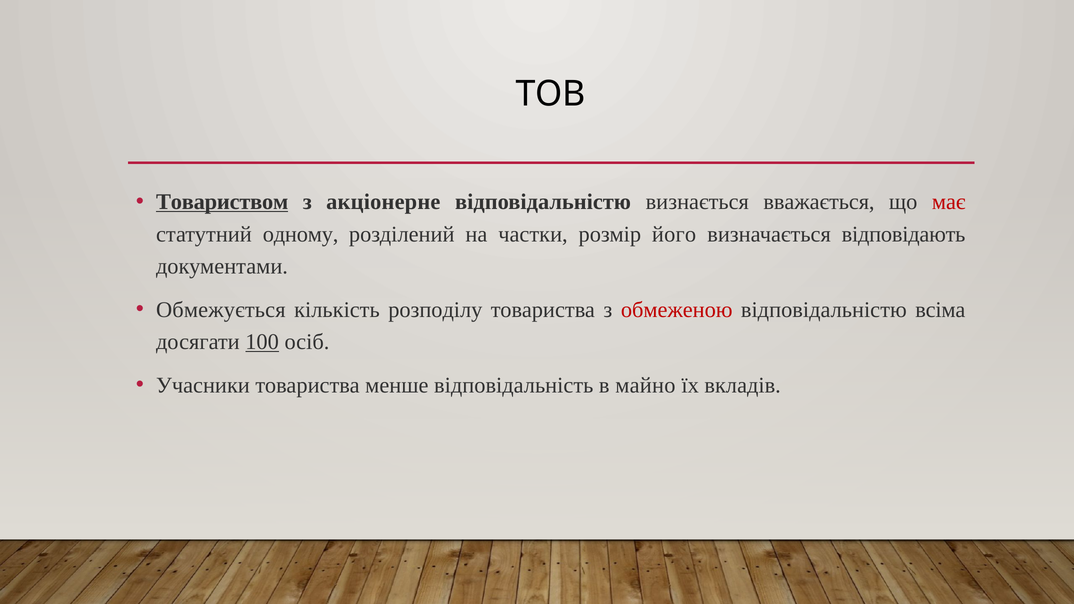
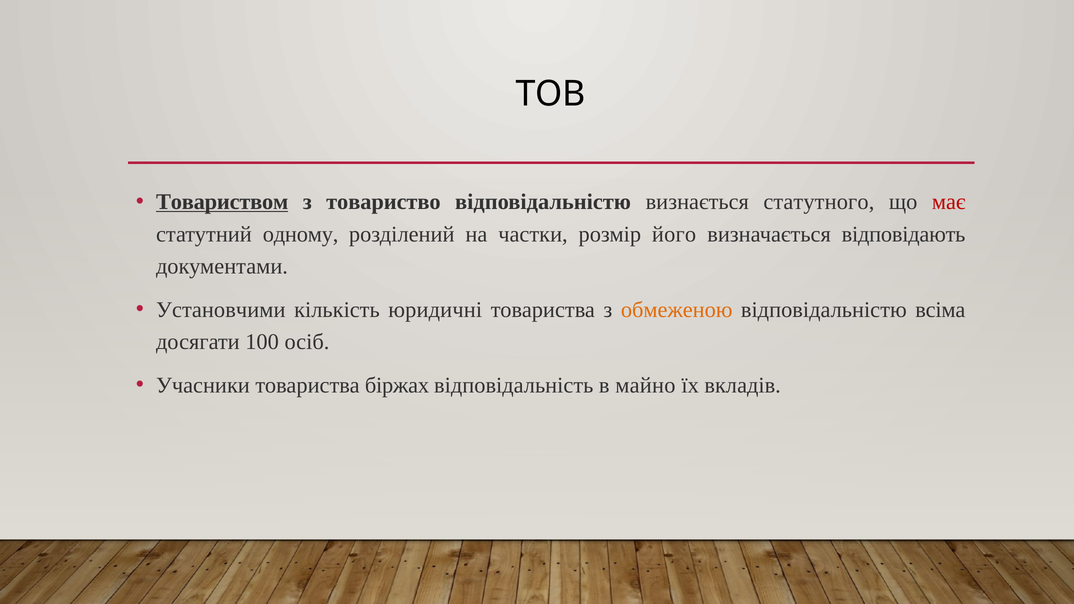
акціонерне: акціонерне -> товариство (383, 202)
вважається: вважається -> статутного (819, 202)
Обмежується: Обмежується -> Установчими (221, 310)
розподілу: розподілу -> юридичні (435, 310)
обмеженою colour: red -> orange (677, 310)
100 underline: present -> none (262, 342)
менше: менше -> біржах (397, 385)
